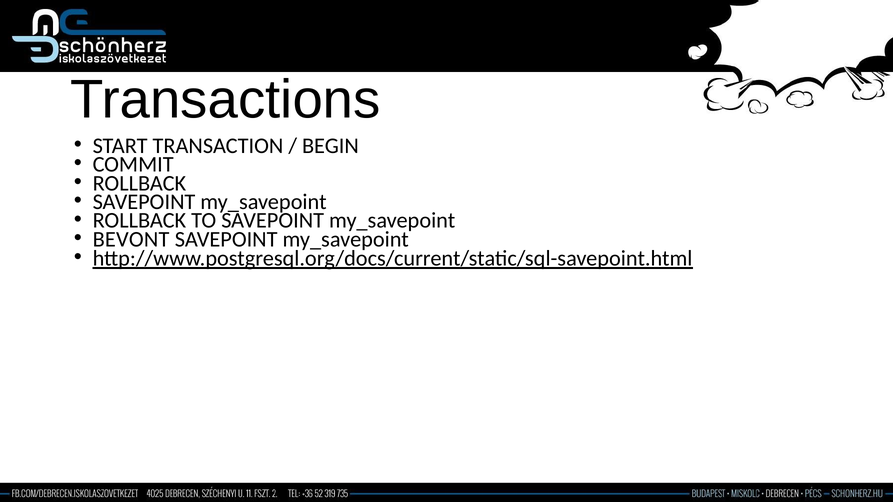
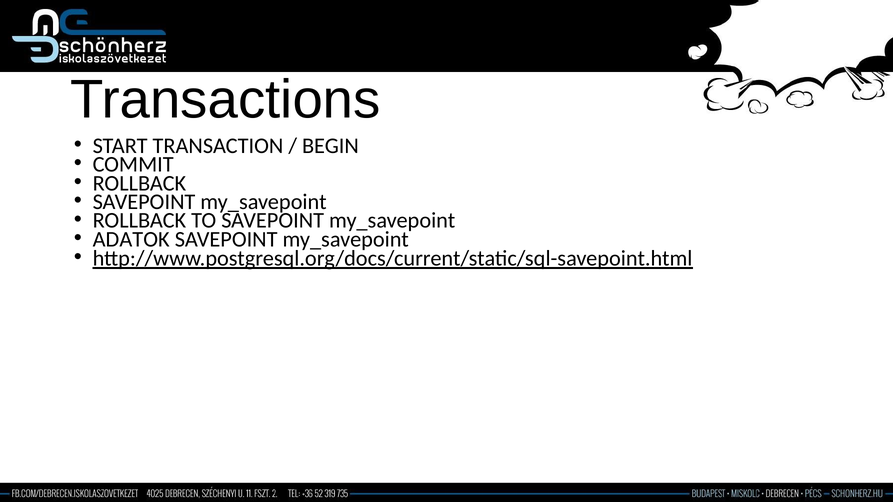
BEVONT: BEVONT -> ADATOK (131, 240)
